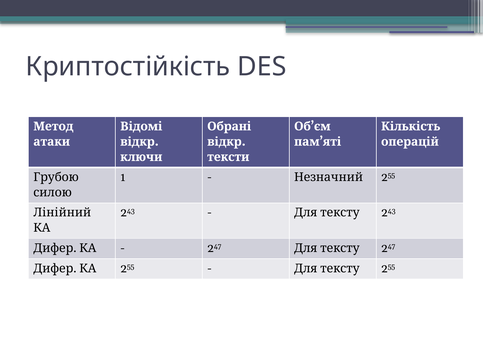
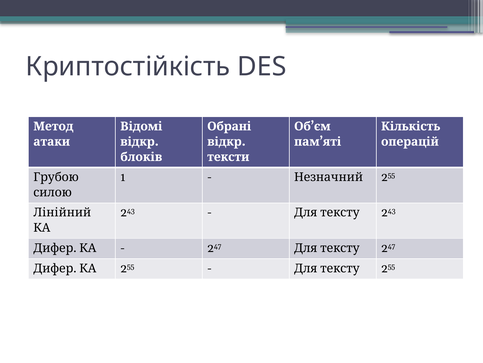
ключи: ключи -> блоків (141, 157)
